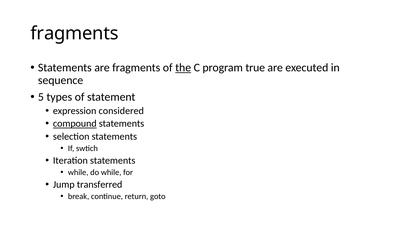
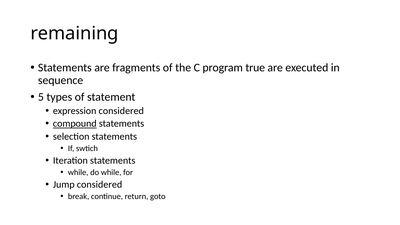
fragments: fragments -> remaining (75, 34)
the underline: present -> none (183, 68)
Jump transferred: transferred -> considered (100, 184)
